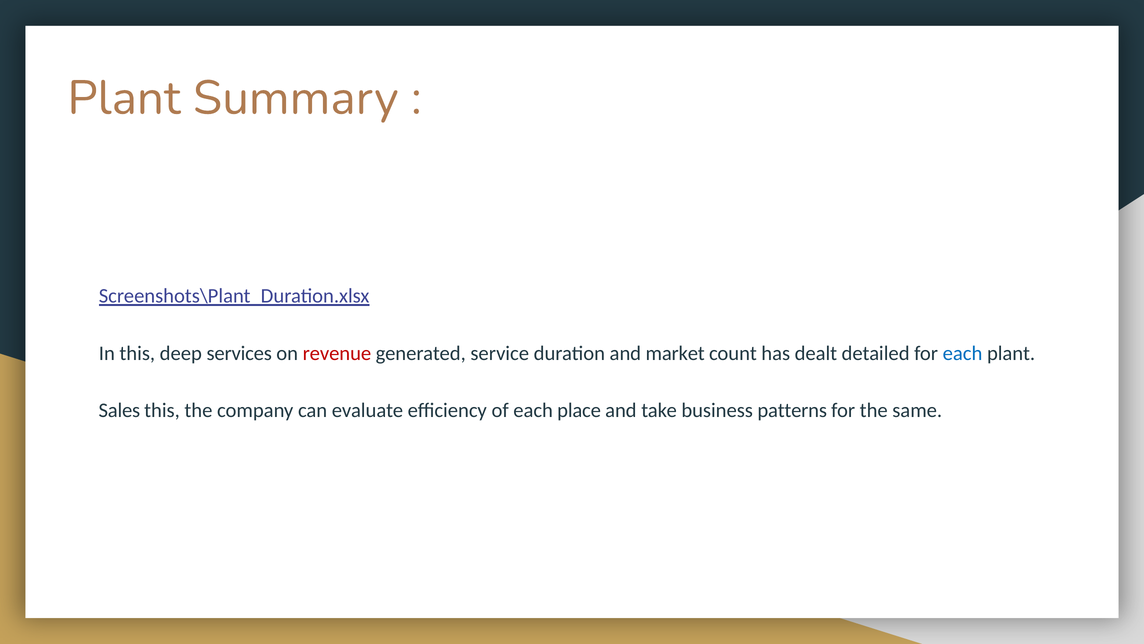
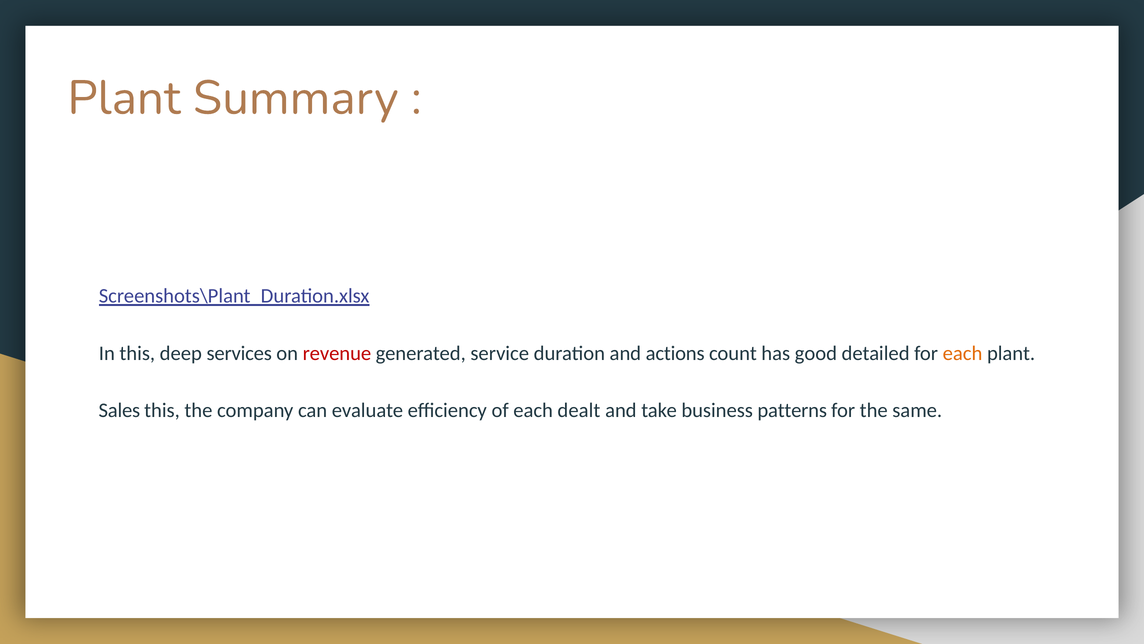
market: market -> actions (675, 353)
dealt: dealt -> good (816, 353)
each colour: blue -> orange (963, 353)
place: place -> dealt (579, 410)
